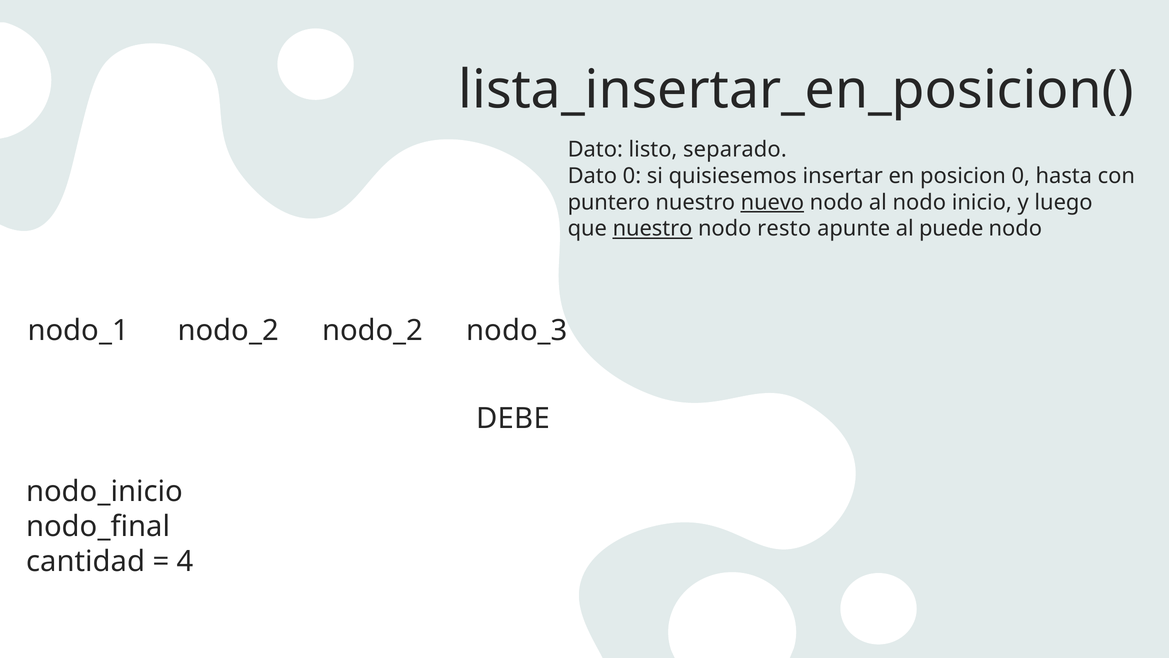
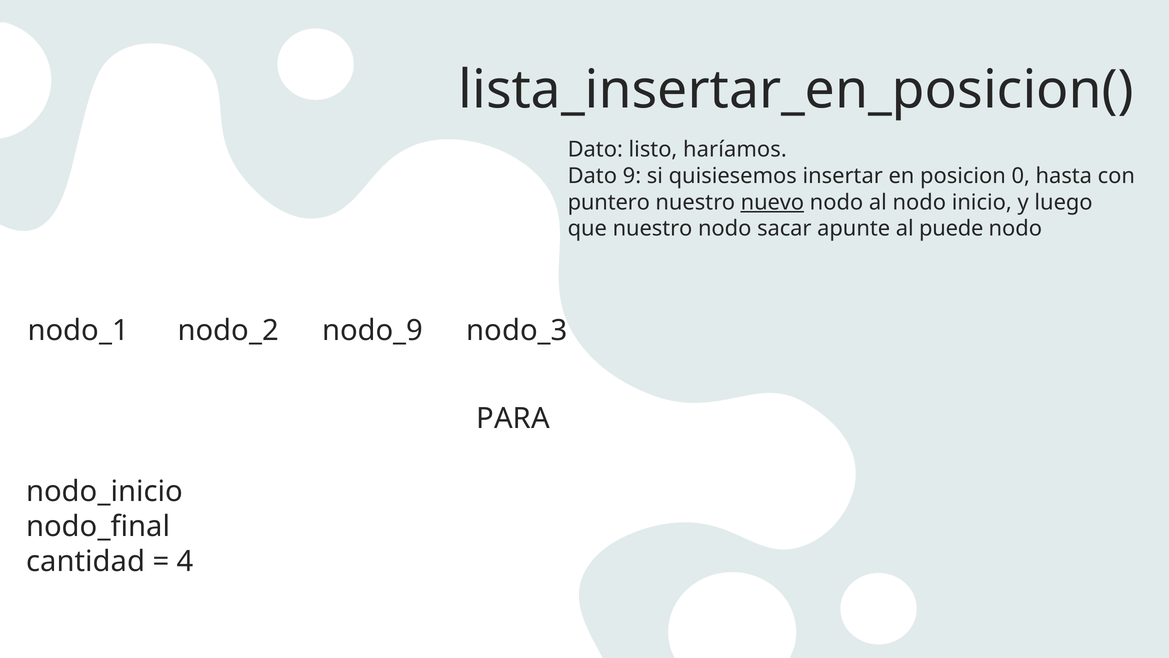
separado: separado -> haríamos (735, 150)
Dato 0: 0 -> 9 (632, 176)
nuestro underline: present -> none (653, 229)
resto: resto -> sacar (784, 229)
nodo_2 nodo_2: nodo_2 -> nodo_9 (373, 330)
DEBE: DEBE -> PARA (513, 418)
